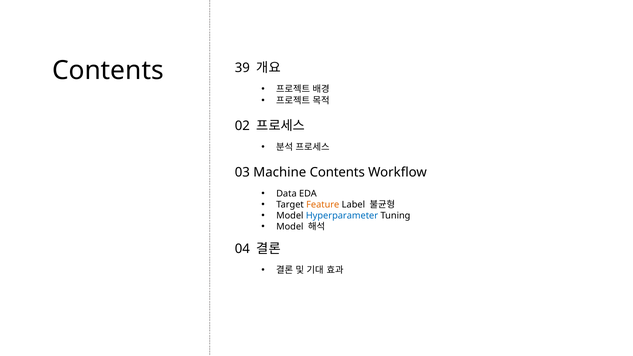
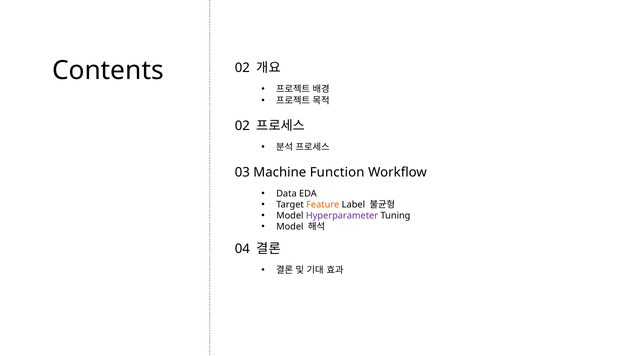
Contents 39: 39 -> 02 (242, 68)
Machine Contents: Contents -> Function (337, 172)
Hyperparameter colour: blue -> purple (342, 216)
